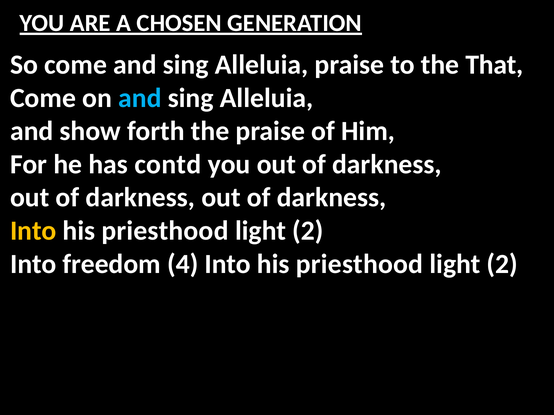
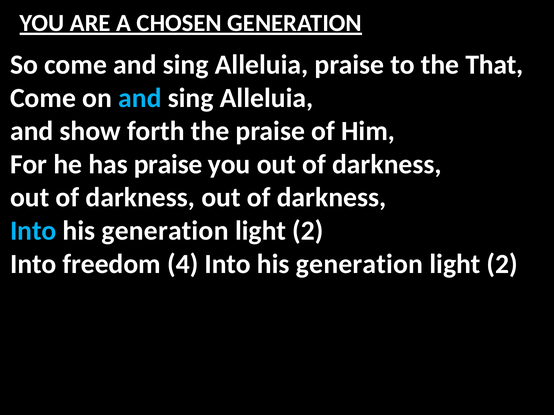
has contd: contd -> praise (168, 164)
Into colour: yellow -> light blue (33, 231)
priesthood: priesthood -> generation (165, 231)
4 Into his priesthood: priesthood -> generation (359, 264)
